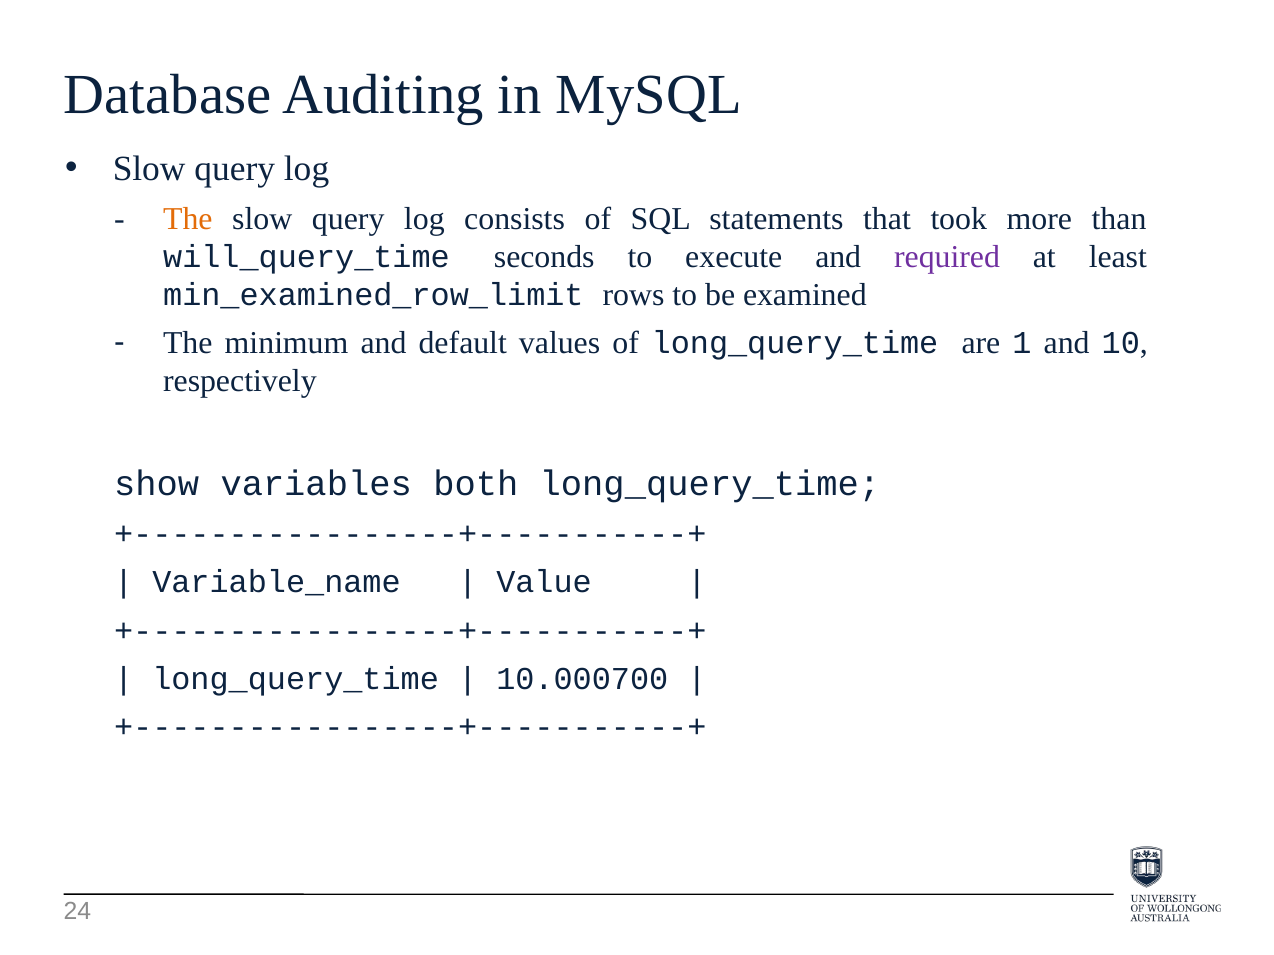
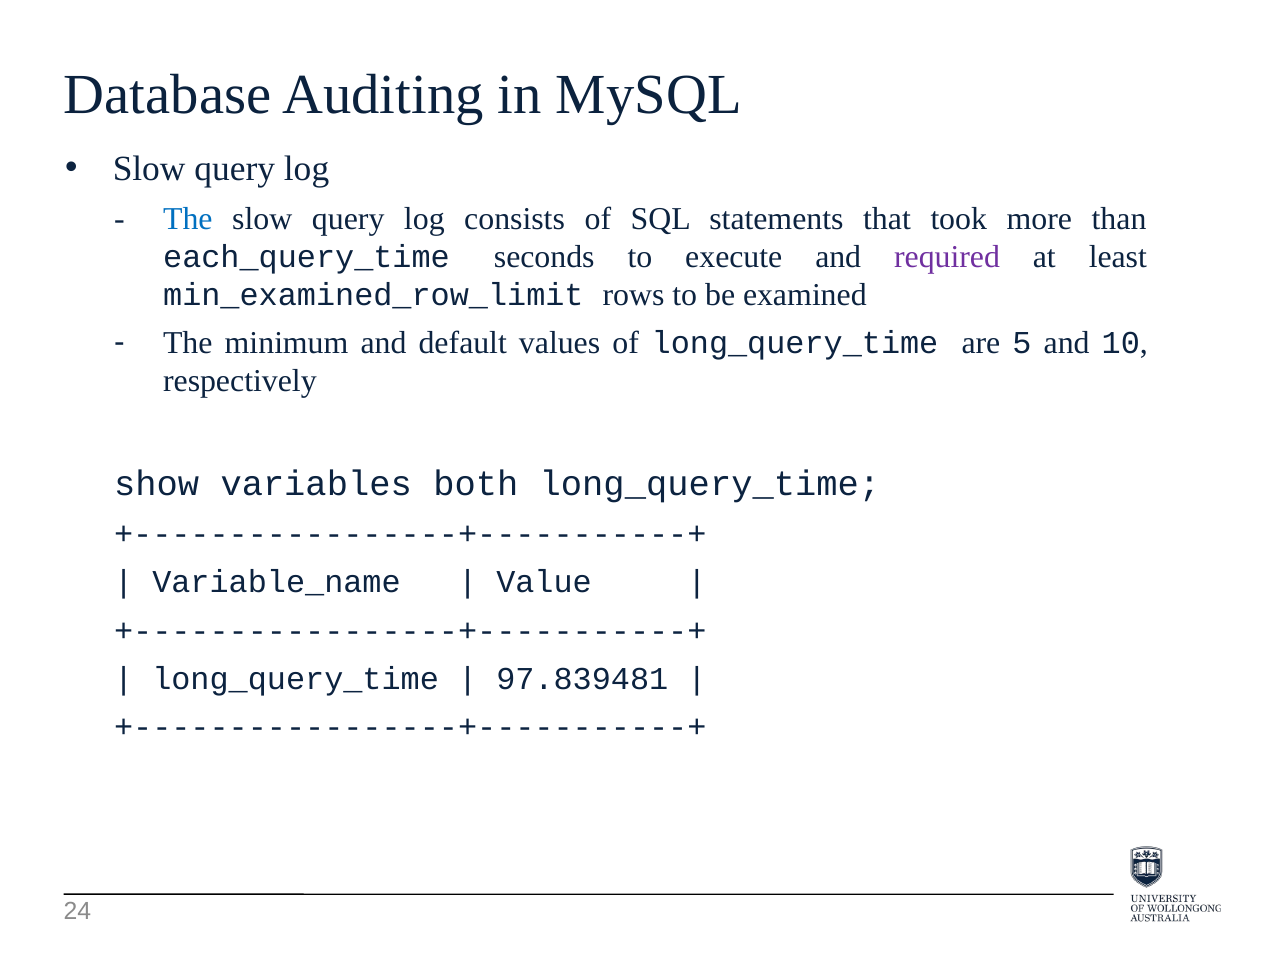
The colour: orange -> blue (188, 219)
will_query_time: will_query_time -> each_query_time (306, 257)
1: 1 -> 5 (1022, 343)
10.000700: 10.000700 -> 97.839481 (582, 679)
